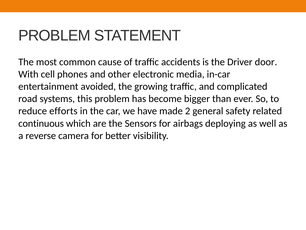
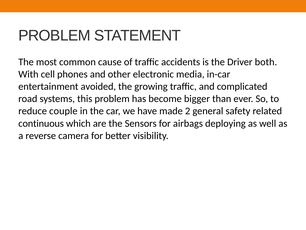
door: door -> both (266, 62)
efforts: efforts -> couple (63, 111)
